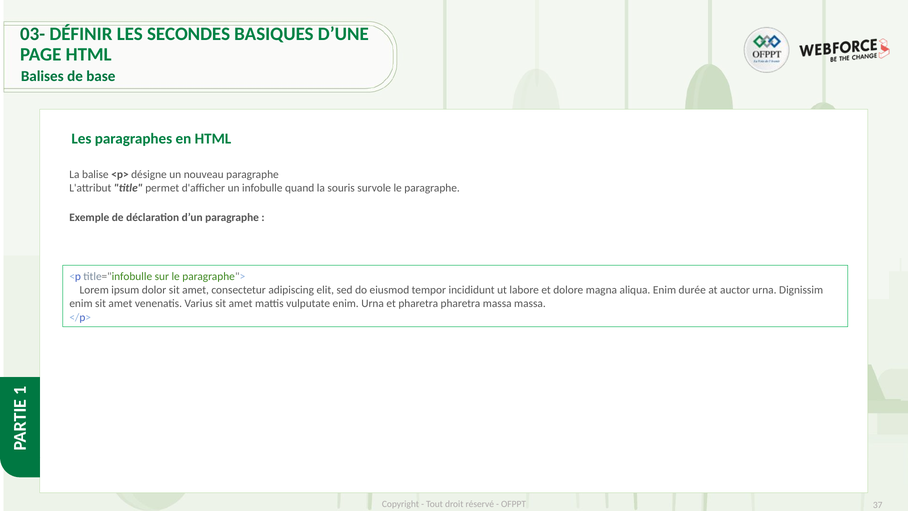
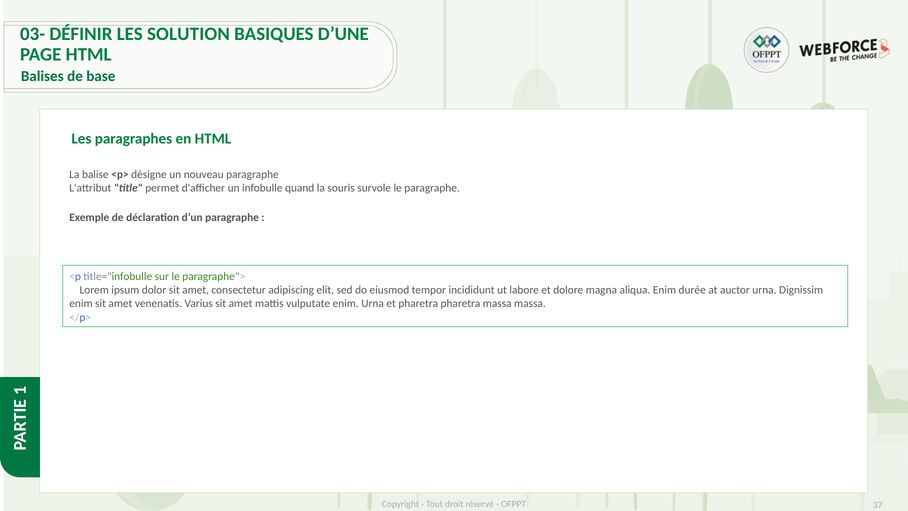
SECONDES: SECONDES -> SOLUTION (188, 34)
